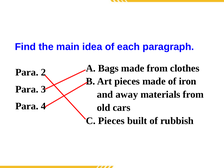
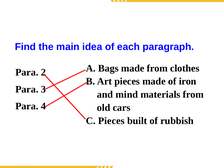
away: away -> mind (127, 94)
